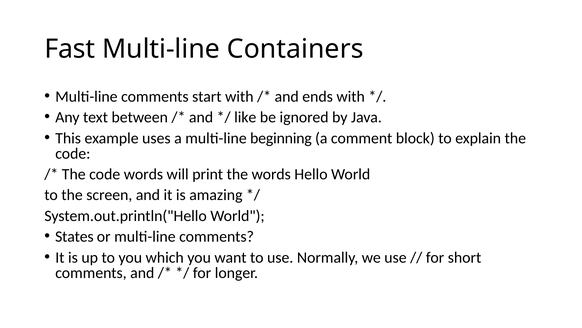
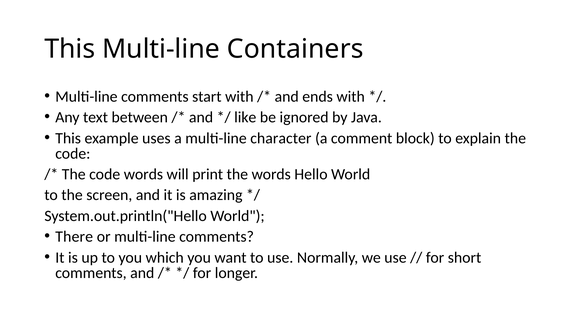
Fast: Fast -> This (70, 49)
beginning: beginning -> character (281, 138)
States: States -> There (74, 236)
